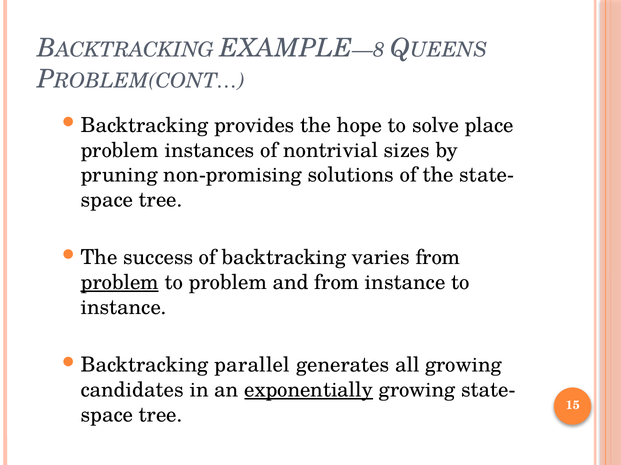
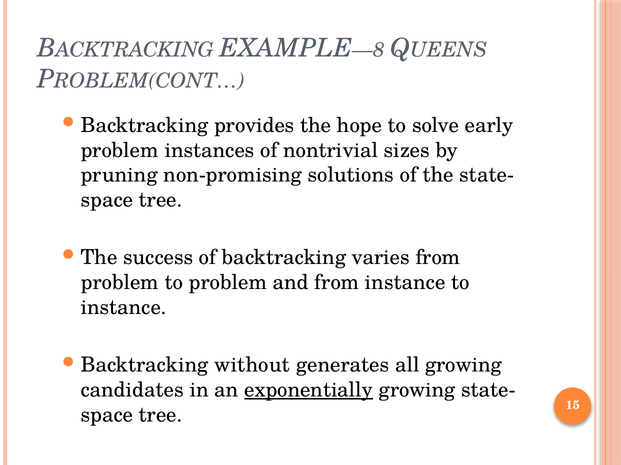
place: place -> early (489, 126)
problem underline: present -> none (120, 283)
parallel: parallel -> without (252, 366)
